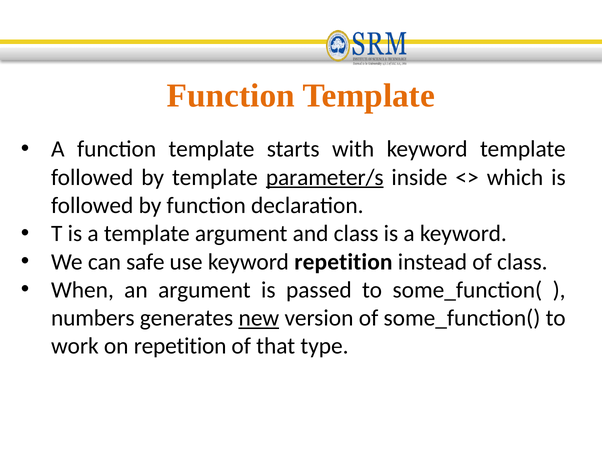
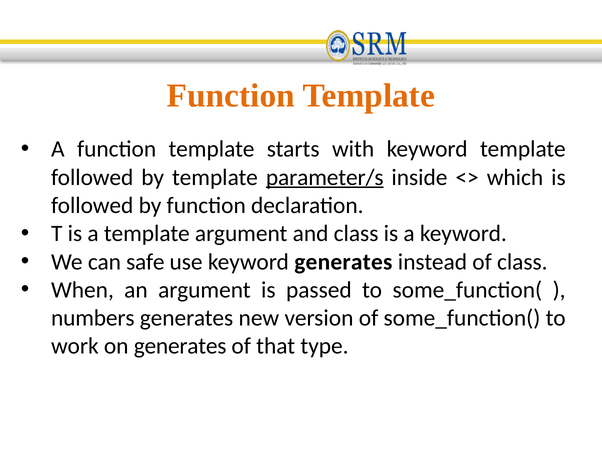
keyword repetition: repetition -> generates (343, 261)
new underline: present -> none (259, 318)
on repetition: repetition -> generates (180, 346)
